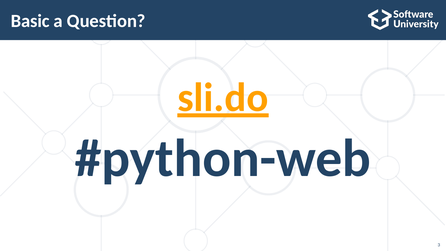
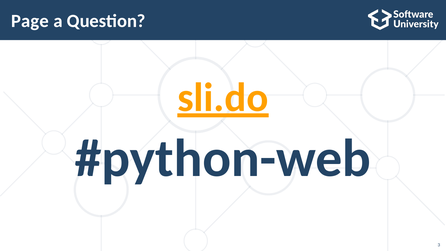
Basic: Basic -> Page (30, 21)
